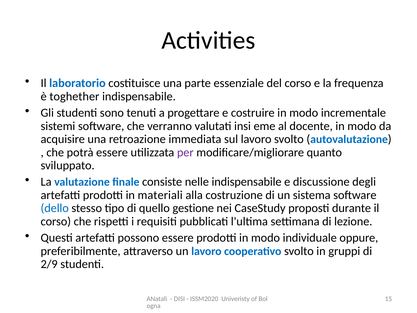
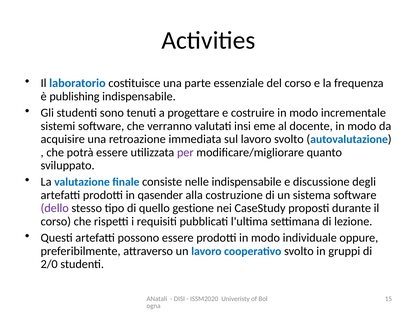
toghether: toghether -> publishing (74, 96)
materiali: materiali -> qasender (160, 195)
dello colour: blue -> purple (55, 208)
2/9: 2/9 -> 2/0 (49, 264)
